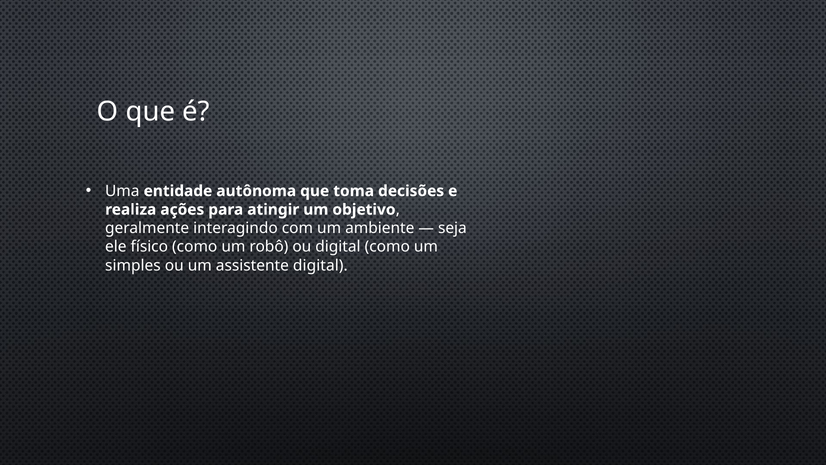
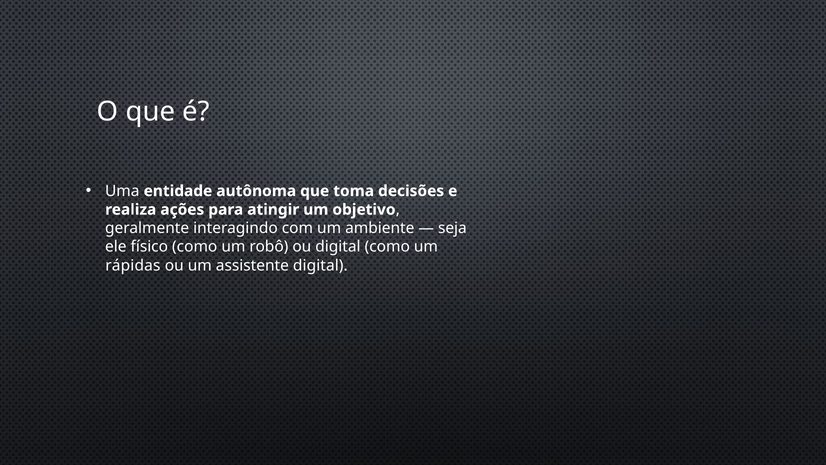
simples: simples -> rápidas (133, 265)
